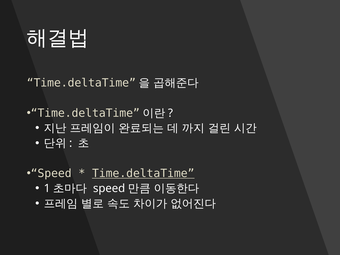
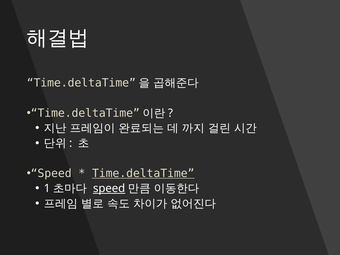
speed underline: none -> present (109, 188)
